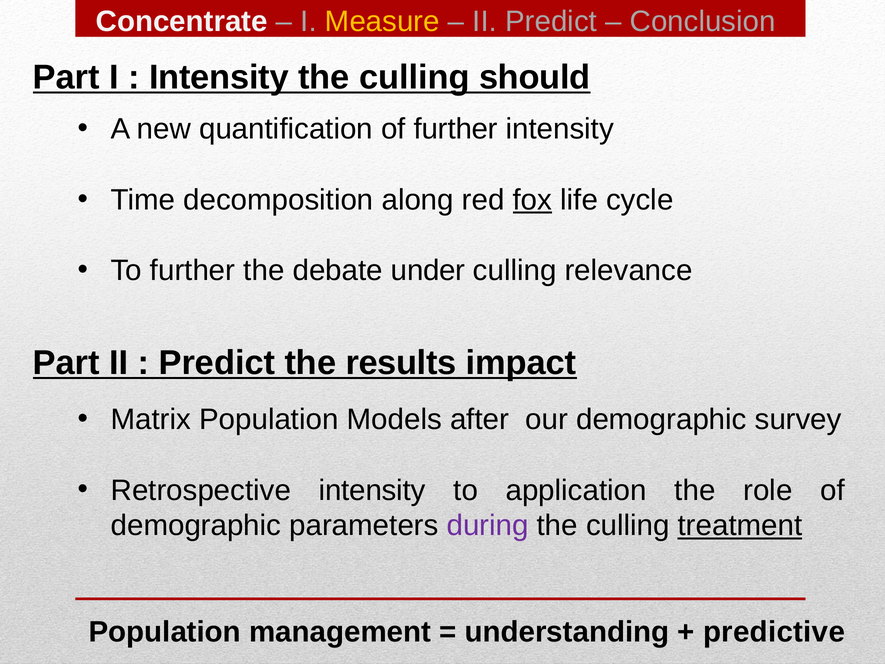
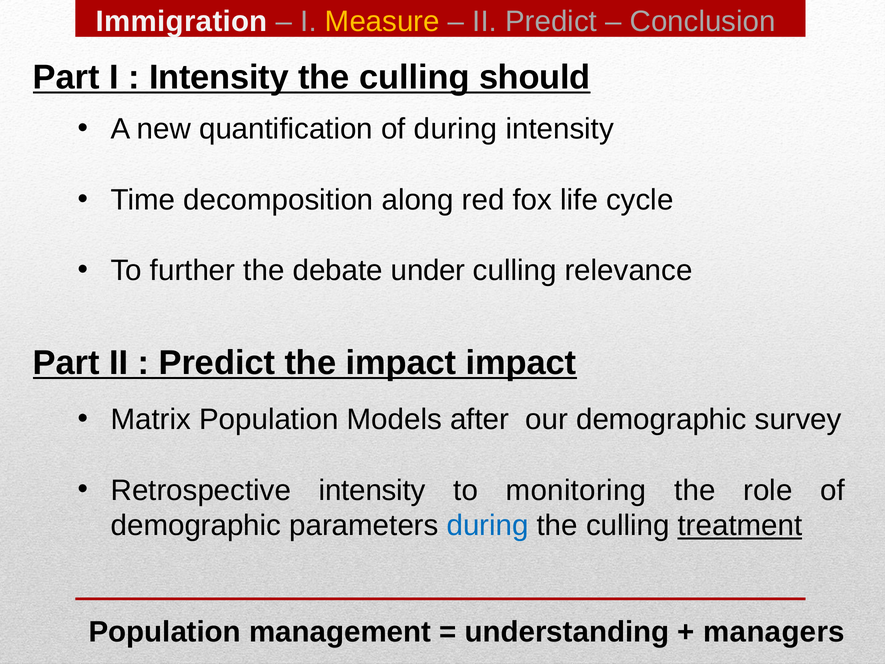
Concentrate: Concentrate -> Immigration (182, 21)
of further: further -> during (456, 129)
fox underline: present -> none (532, 200)
the results: results -> impact (401, 363)
application: application -> monitoring (576, 490)
during colour: purple -> blue (488, 525)
predictive: predictive -> managers (774, 632)
